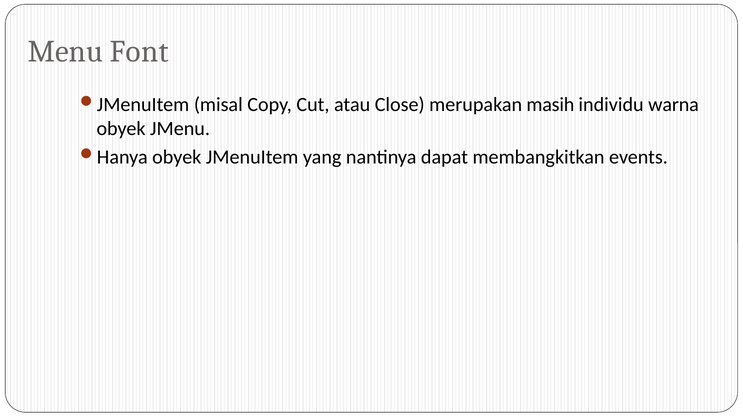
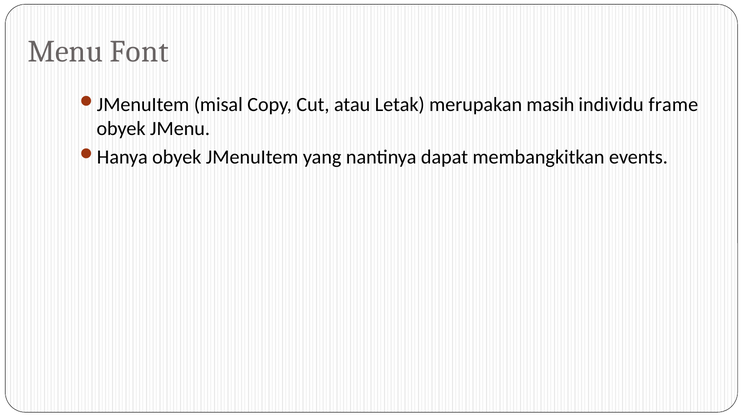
Close: Close -> Letak (400, 104)
warna: warna -> frame (673, 104)
